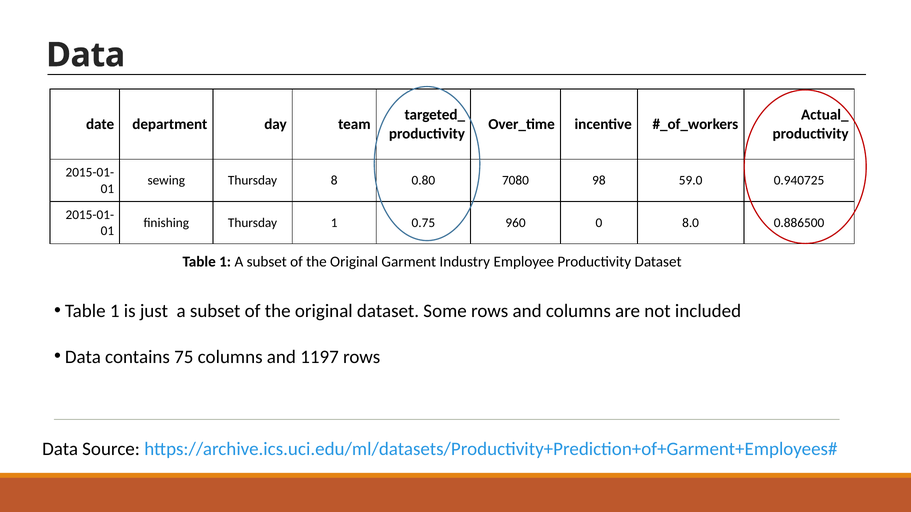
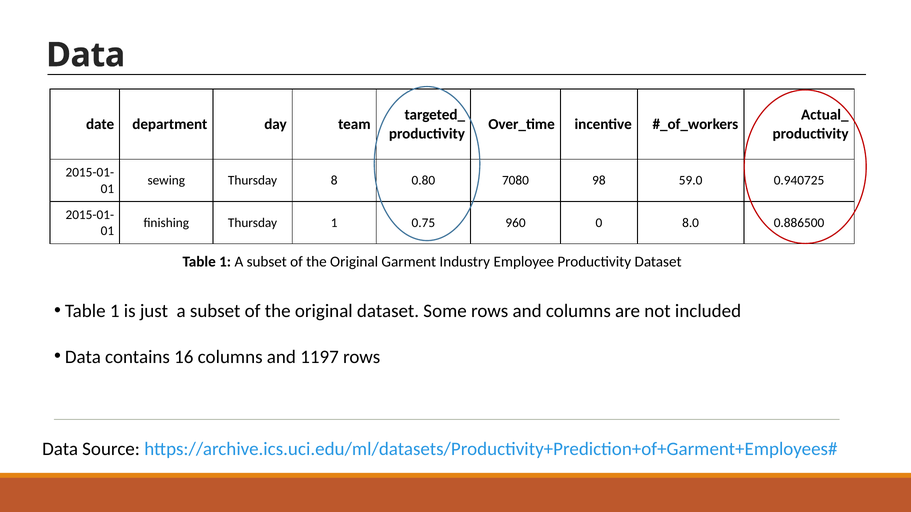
75: 75 -> 16 (184, 357)
